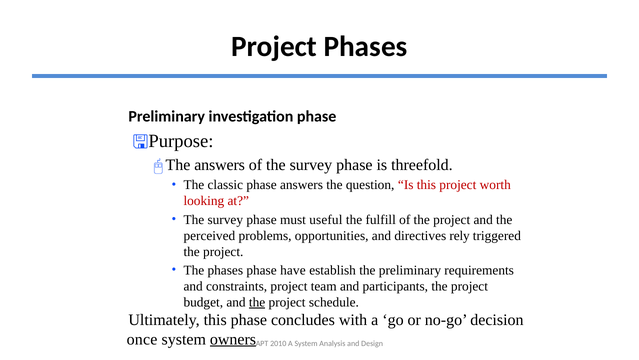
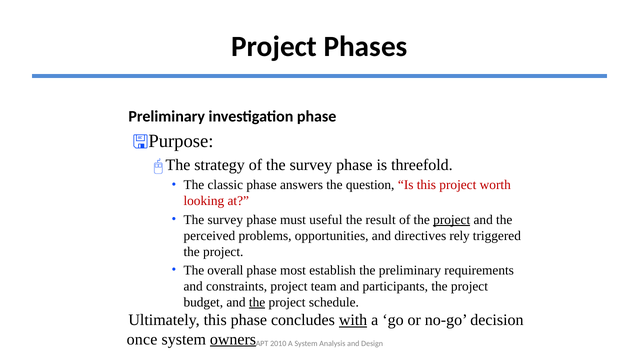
The answers: answers -> strategy (220, 165)
fulfill: fulfill -> result (381, 219)
project underline: none -> present (452, 219)
The phases: phases -> overall (225, 270)
have: have -> most (293, 270)
with underline: none -> present (353, 320)
